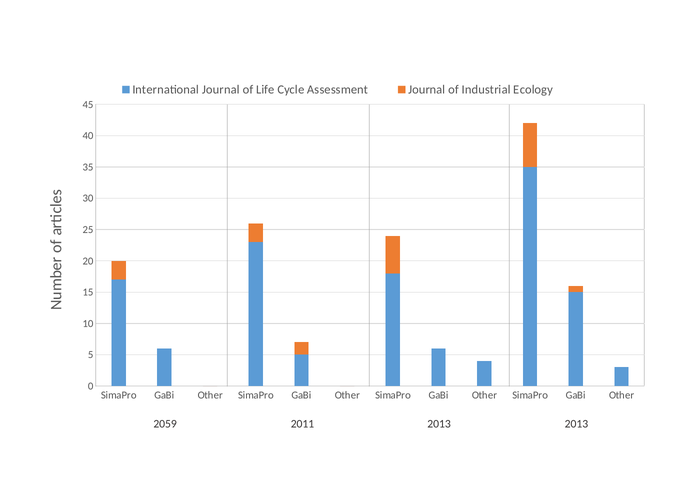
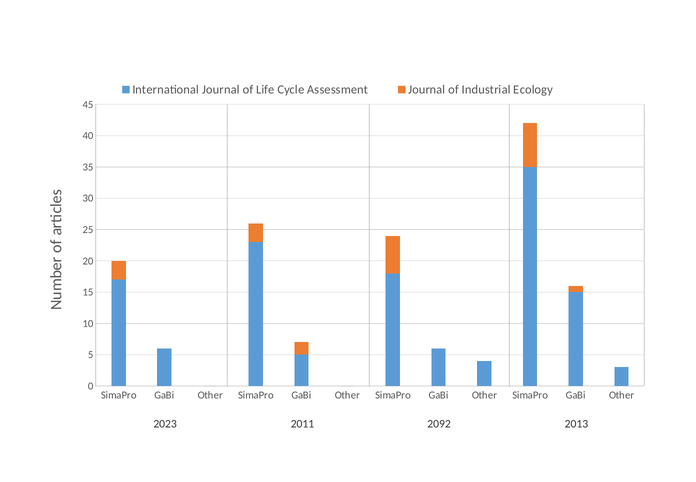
2059: 2059 -> 2023 (165, 424)
2011 2013: 2013 -> 2092 (439, 424)
